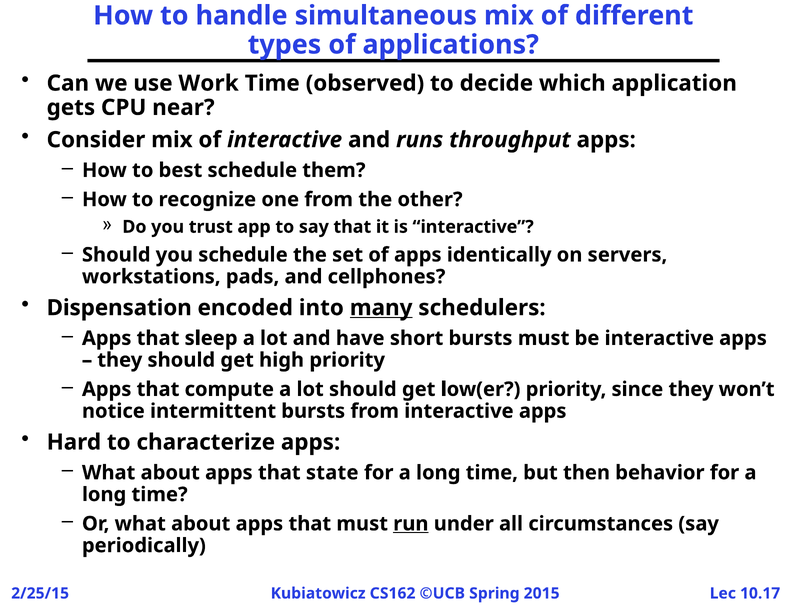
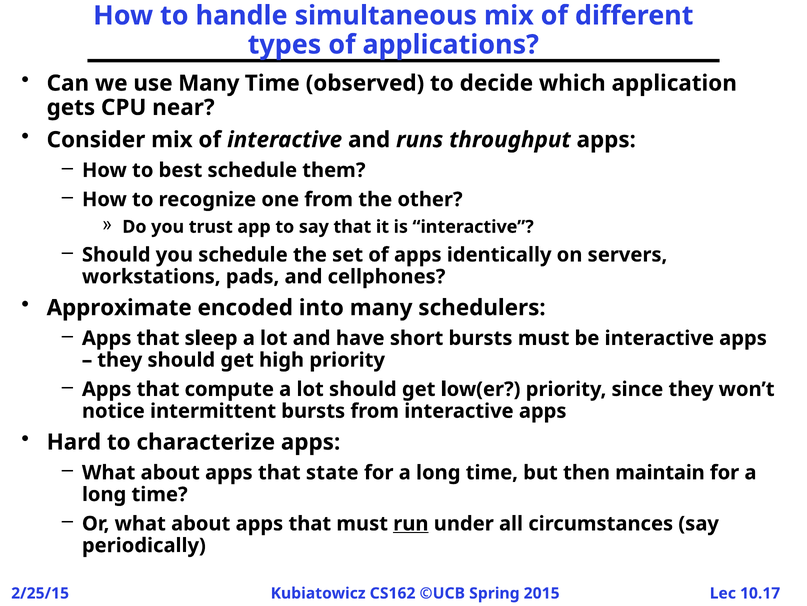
use Work: Work -> Many (209, 83)
Dispensation: Dispensation -> Approximate (119, 307)
many underline: present -> none (381, 307)
behavior: behavior -> maintain (660, 472)
